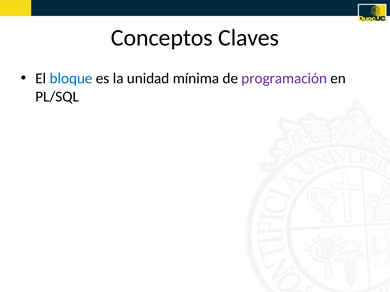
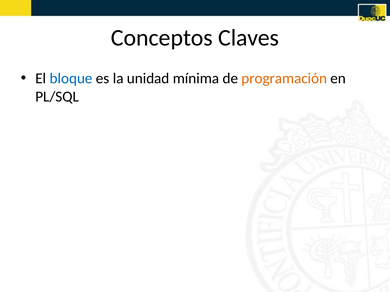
programación colour: purple -> orange (284, 79)
